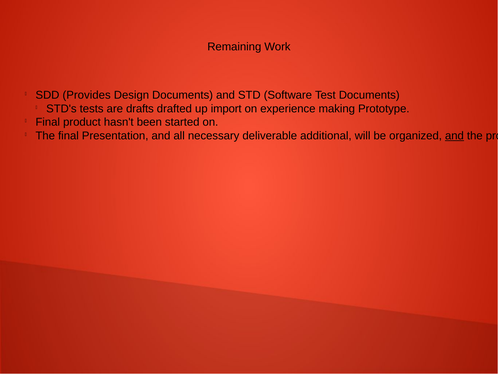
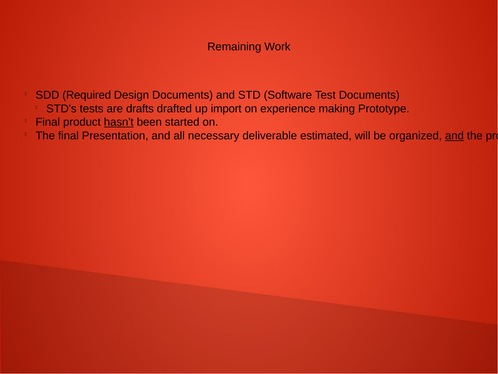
Provides: Provides -> Required (87, 95)
hasn't underline: none -> present (119, 122)
additional: additional -> estimated (326, 136)
